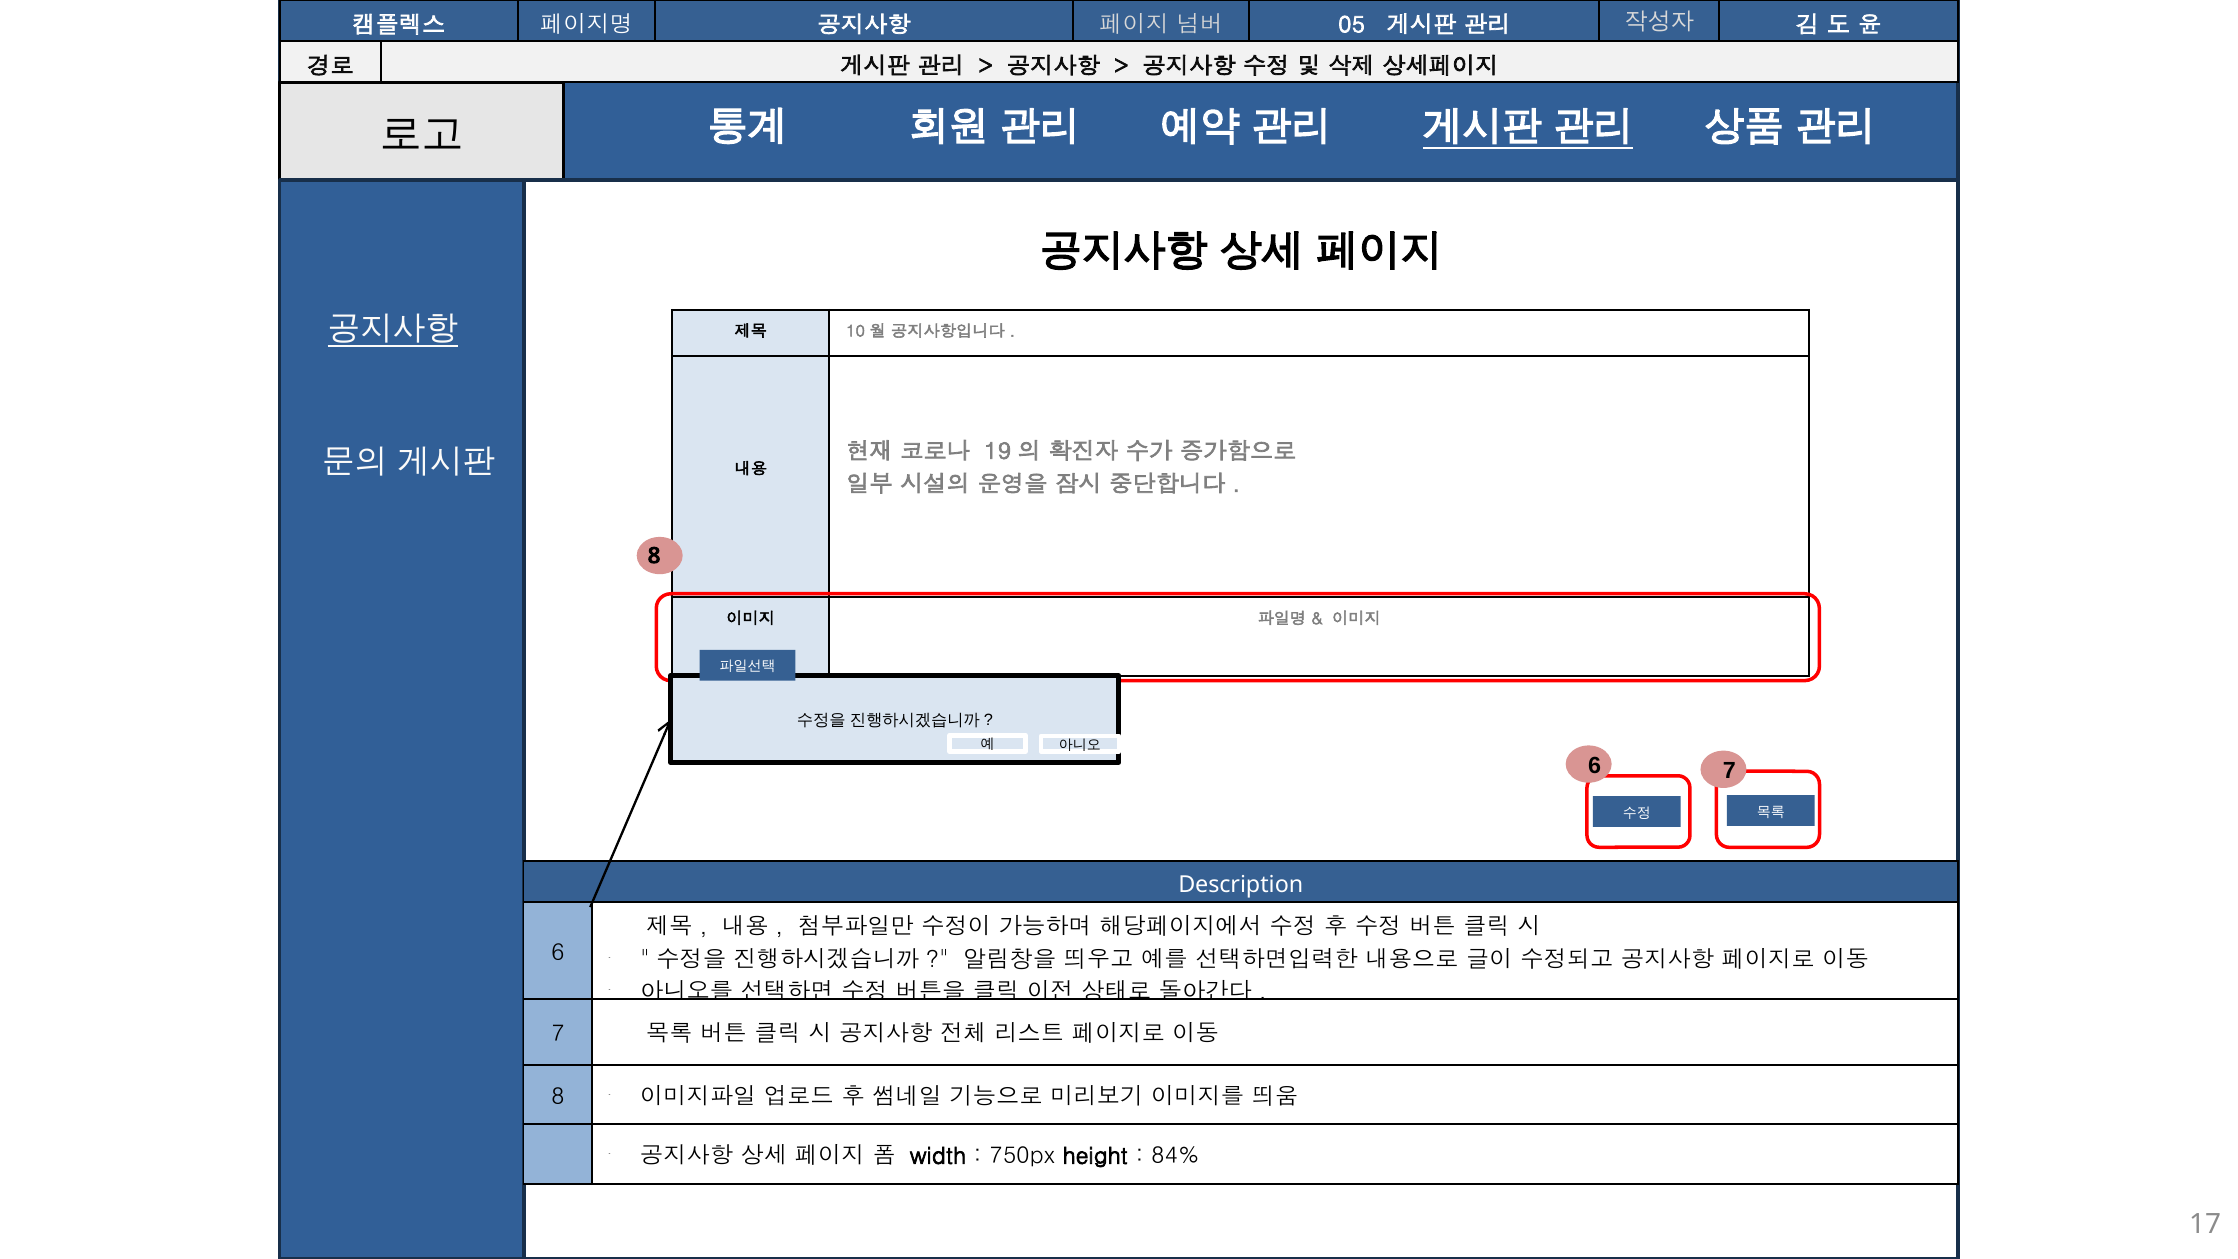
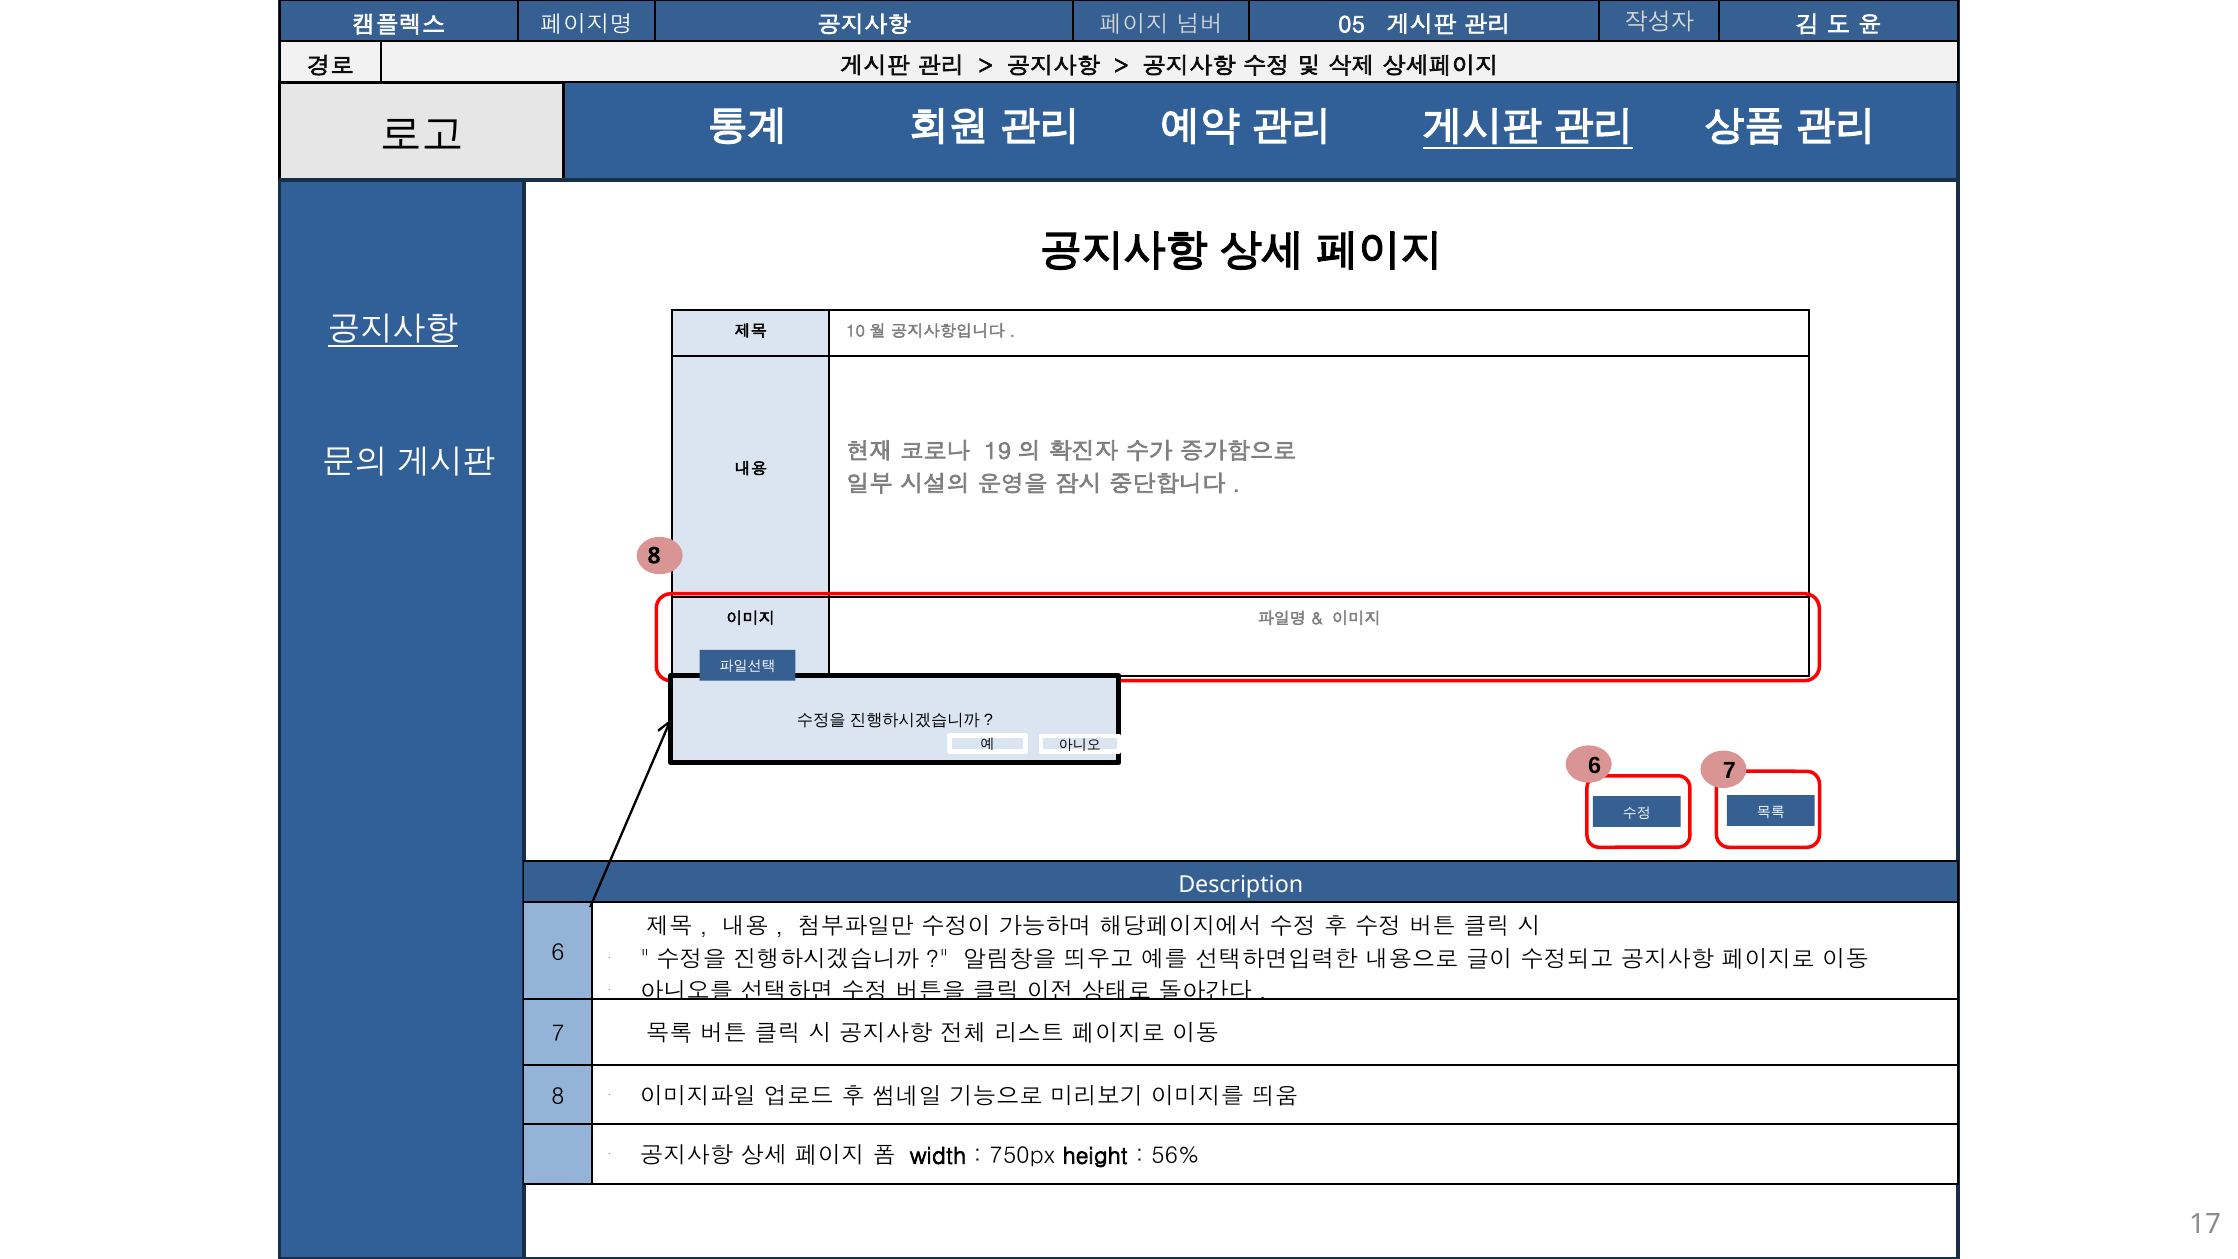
84%: 84% -> 56% (1175, 1156)
